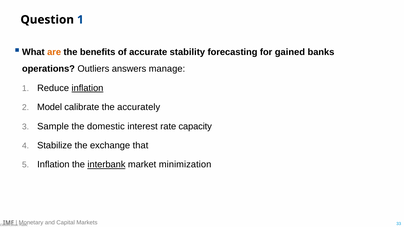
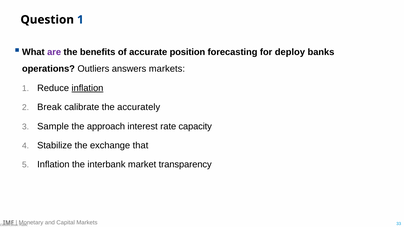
are colour: orange -> purple (54, 52)
stability: stability -> position (187, 52)
gained: gained -> deploy (290, 52)
answers manage: manage -> markets (167, 69)
Model: Model -> Break (49, 107)
domestic: domestic -> approach (106, 126)
interbank underline: present -> none (106, 165)
minimization: minimization -> transparency (185, 165)
